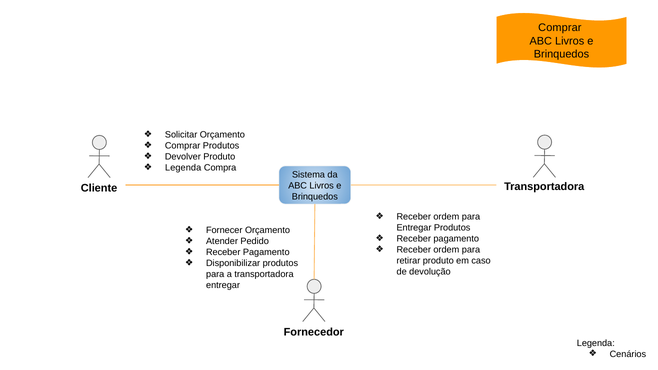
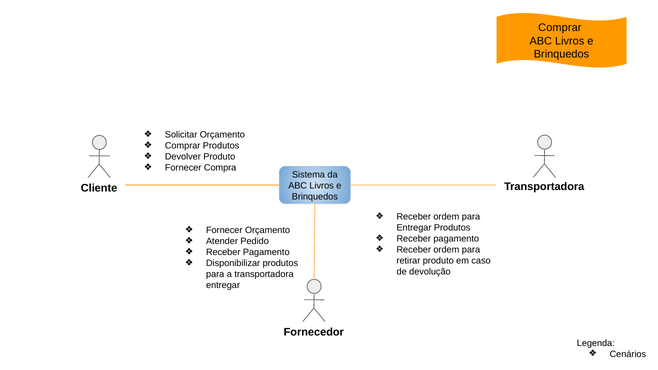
Legenda: Legenda -> Fornecer (183, 168)
